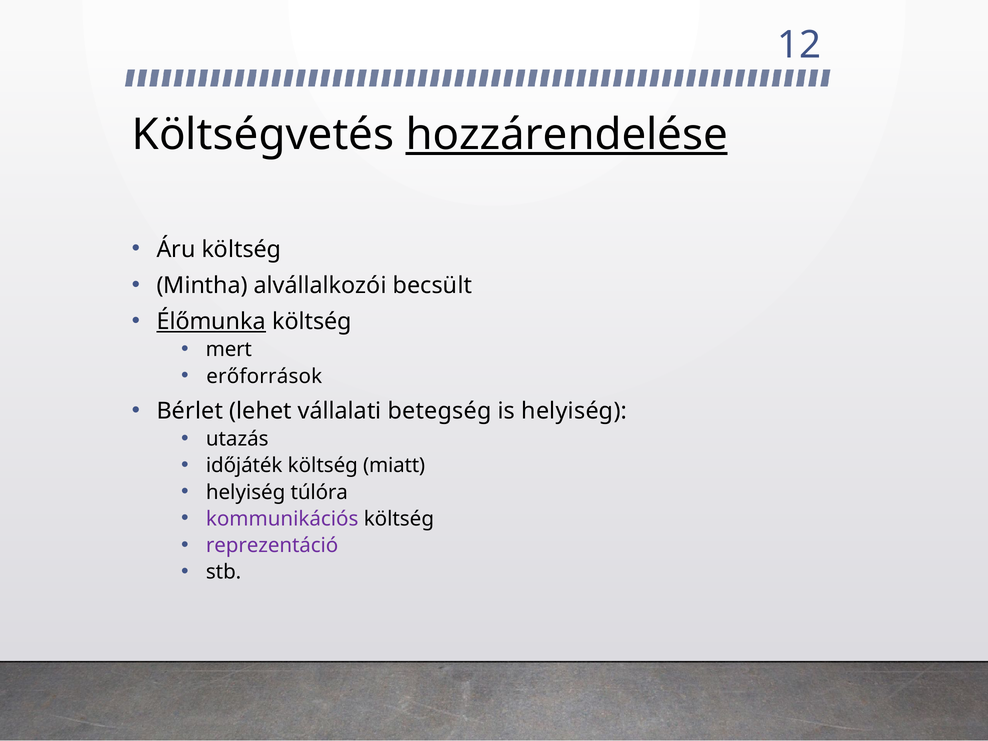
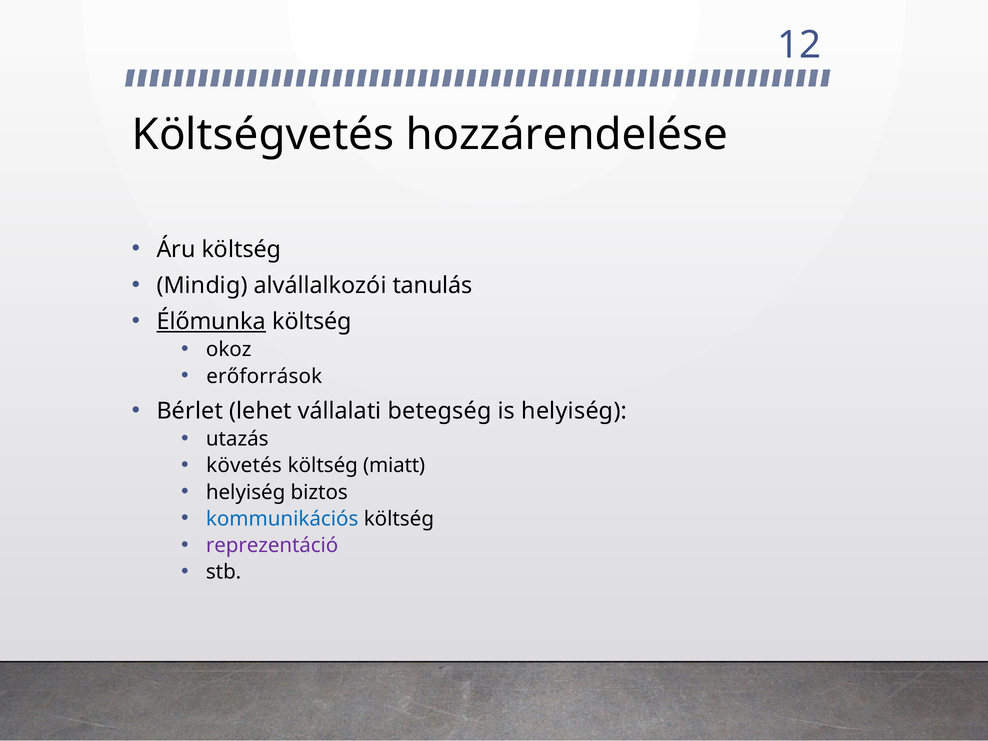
hozzárendelése underline: present -> none (567, 135)
Mintha: Mintha -> Mindig (202, 286)
becsült: becsült -> tanulás (432, 286)
mert: mert -> okoz (229, 350)
időjáték: időjáték -> követés (244, 466)
túlóra: túlóra -> biztos (319, 492)
kommunikációs colour: purple -> blue (282, 519)
